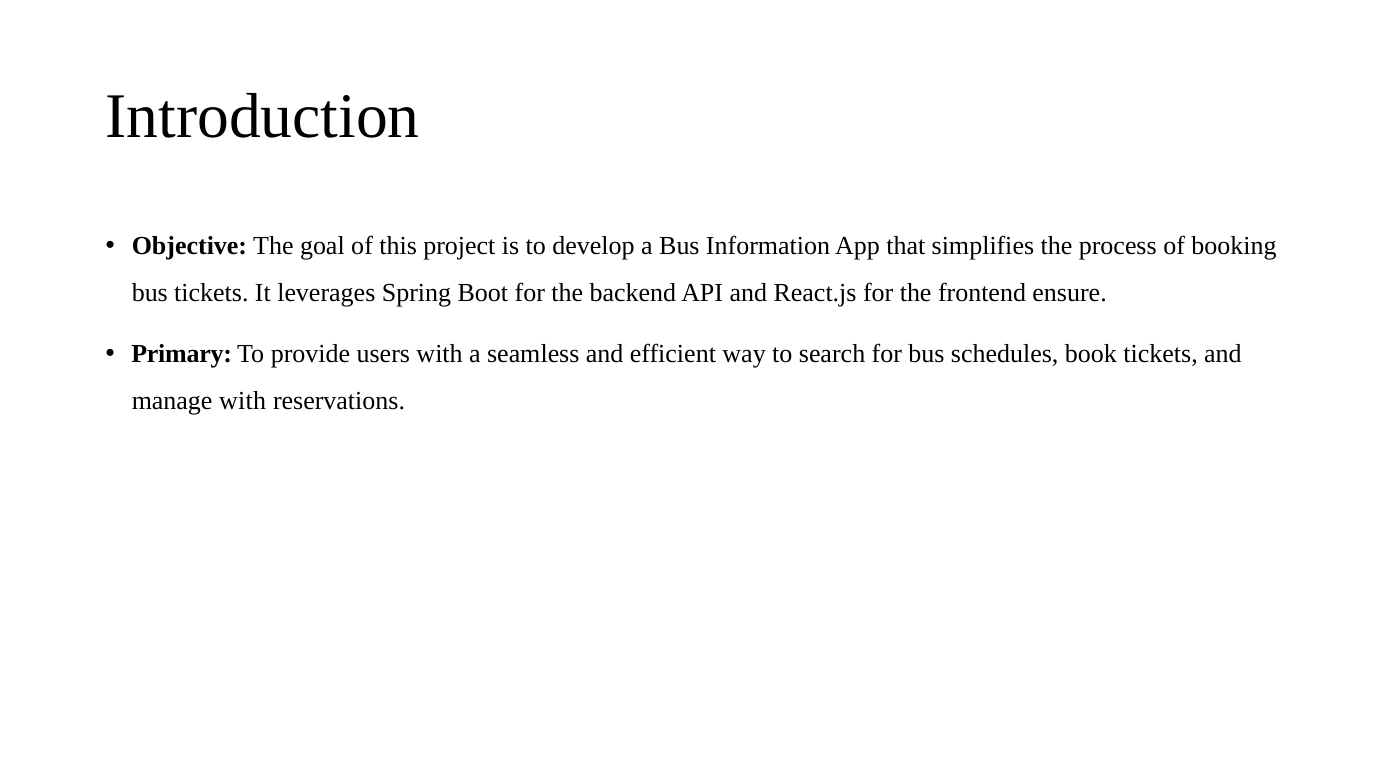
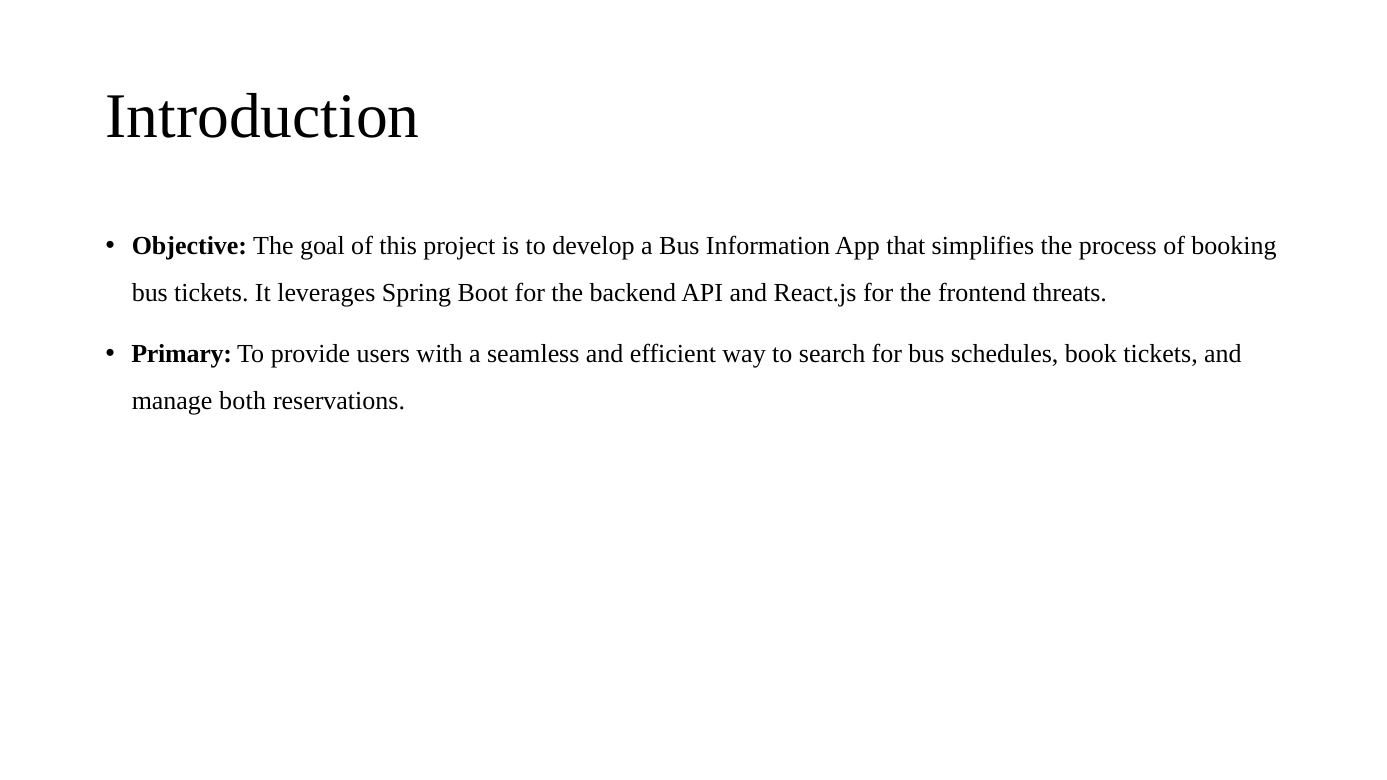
ensure: ensure -> threats (1070, 293)
manage with: with -> both (243, 401)
